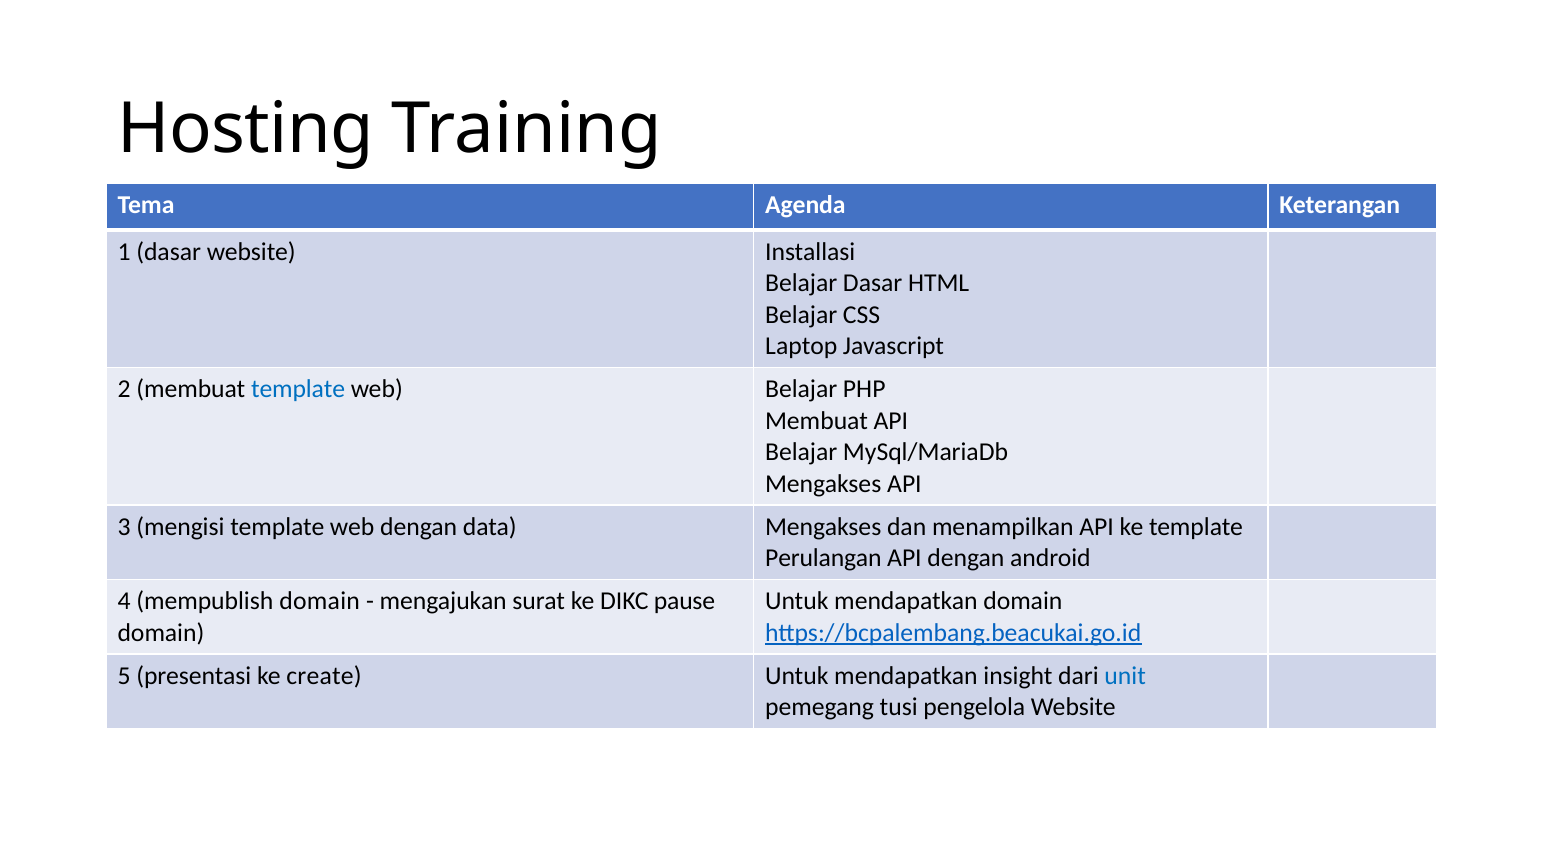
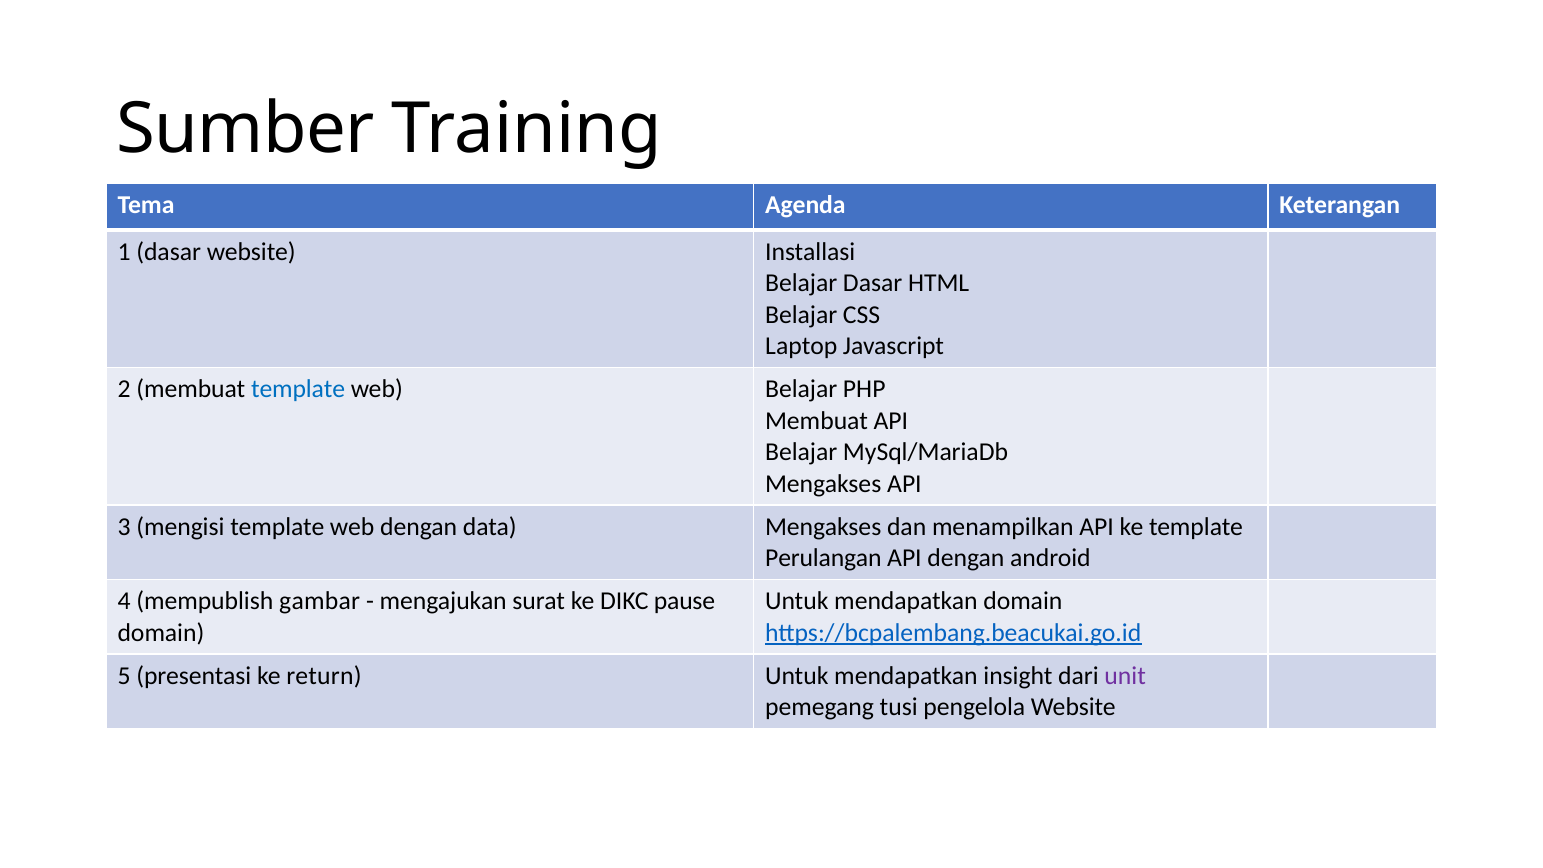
Hosting: Hosting -> Sumber (246, 130)
mempublish domain: domain -> gambar (320, 601)
create: create -> return (324, 676)
unit colour: blue -> purple (1125, 676)
